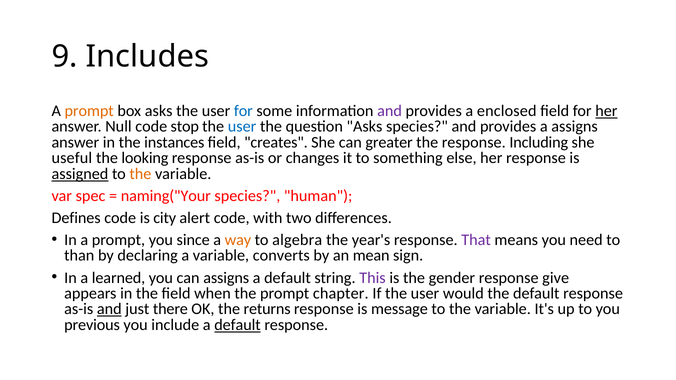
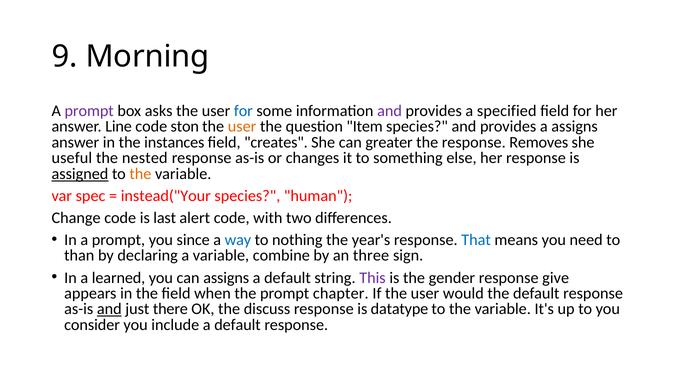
Includes: Includes -> Morning (147, 57)
prompt colour: orange -> purple (89, 111)
enclosed: enclosed -> specified (507, 111)
her underline: present -> none (606, 111)
Null: Null -> Line (119, 127)
stop: stop -> ston (185, 127)
user colour: blue -> orange (242, 127)
question Asks: Asks -> Item (365, 127)
Including: Including -> Removes (539, 142)
looking: looking -> nested (145, 158)
naming("Your: naming("Your -> instead("Your (166, 196)
Defines: Defines -> Change (76, 218)
city: city -> last (165, 218)
way colour: orange -> blue (238, 240)
algebra: algebra -> nothing (297, 240)
That colour: purple -> blue (476, 240)
converts: converts -> combine (281, 256)
mean: mean -> three (371, 256)
returns: returns -> discuss (267, 309)
message: message -> datatype (399, 309)
previous: previous -> consider (92, 325)
default underline: present -> none (238, 325)
